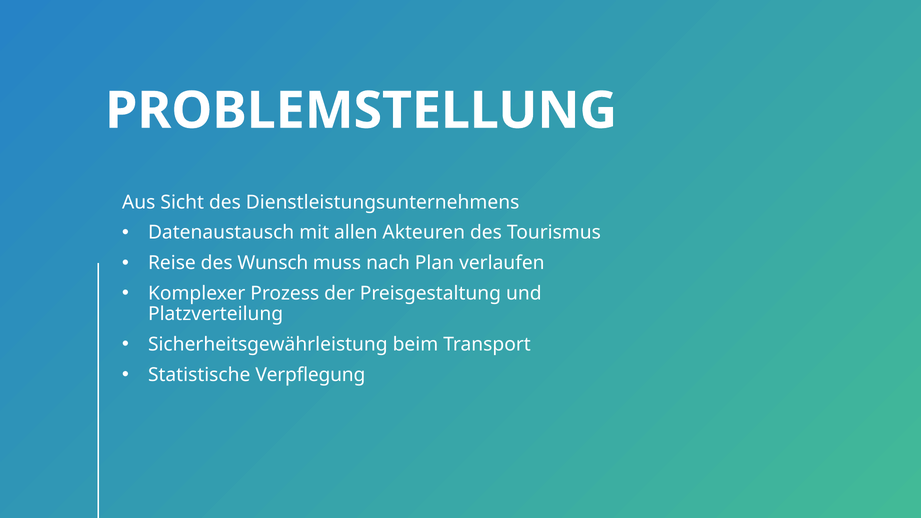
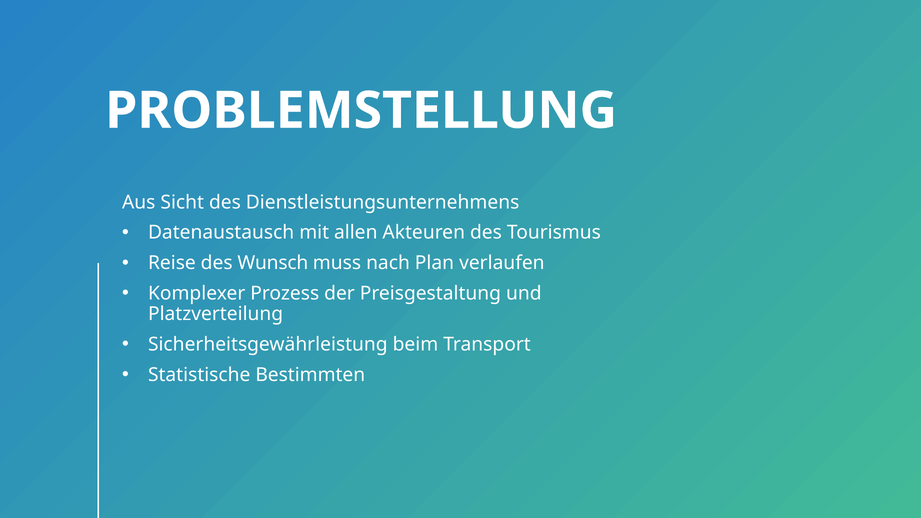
Verpflegung: Verpflegung -> Bestimmten (310, 375)
